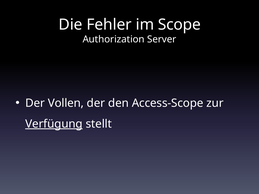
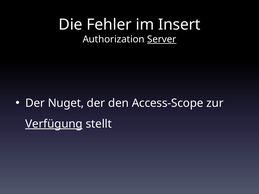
Scope: Scope -> Insert (179, 25)
Server underline: none -> present (162, 39)
Vollen: Vollen -> Nuget (66, 103)
